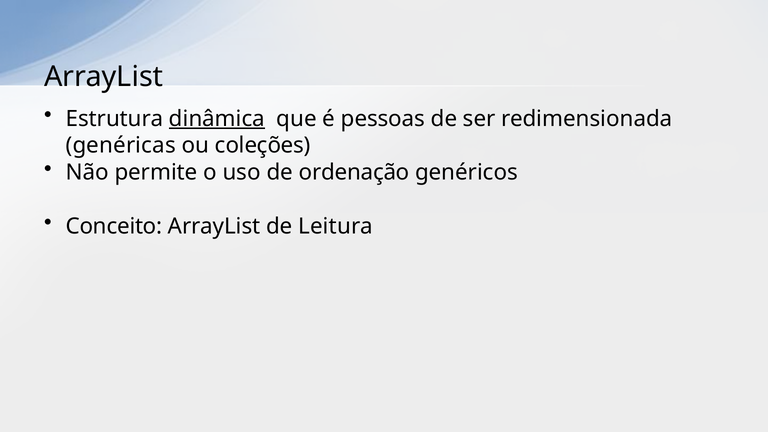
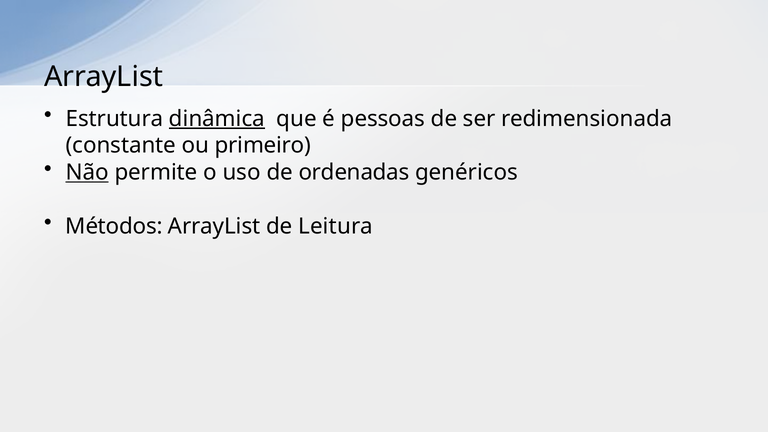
genéricas: genéricas -> constante (121, 146)
coleções: coleções -> primeiro (263, 146)
Não underline: none -> present (87, 172)
ordenação: ordenação -> ordenadas (354, 172)
Conceito: Conceito -> Métodos (114, 226)
